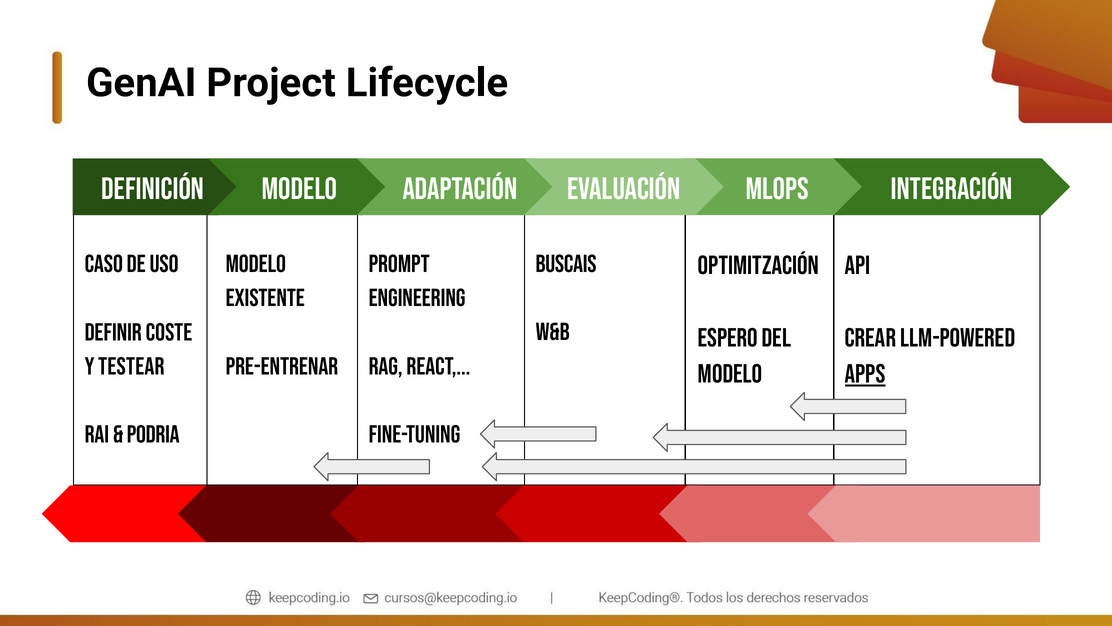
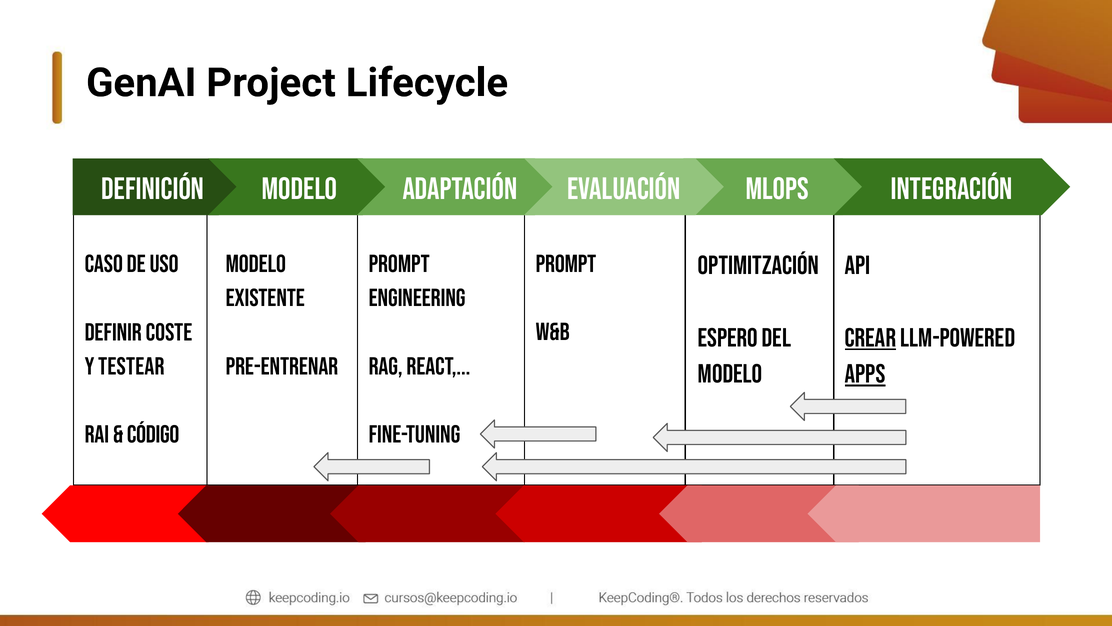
BUSCAIS: BUSCAIS -> PROMPT (566, 264)
Crear underline: none -> present (870, 338)
Podria: Podria -> Código (153, 434)
